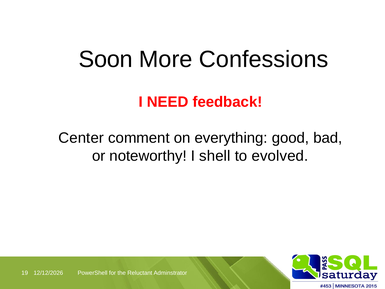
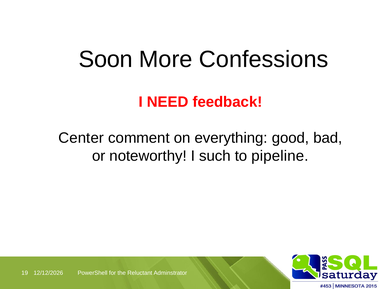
shell: shell -> such (215, 156)
evolved: evolved -> pipeline (280, 156)
